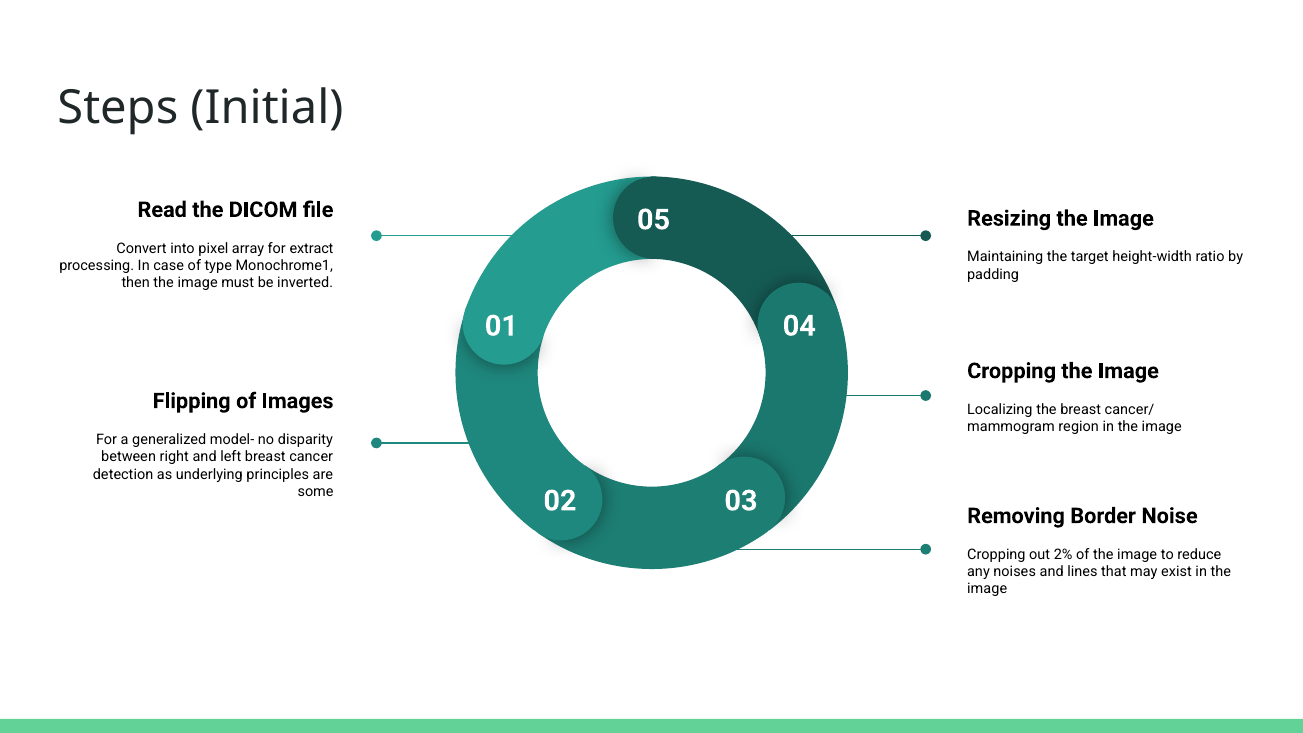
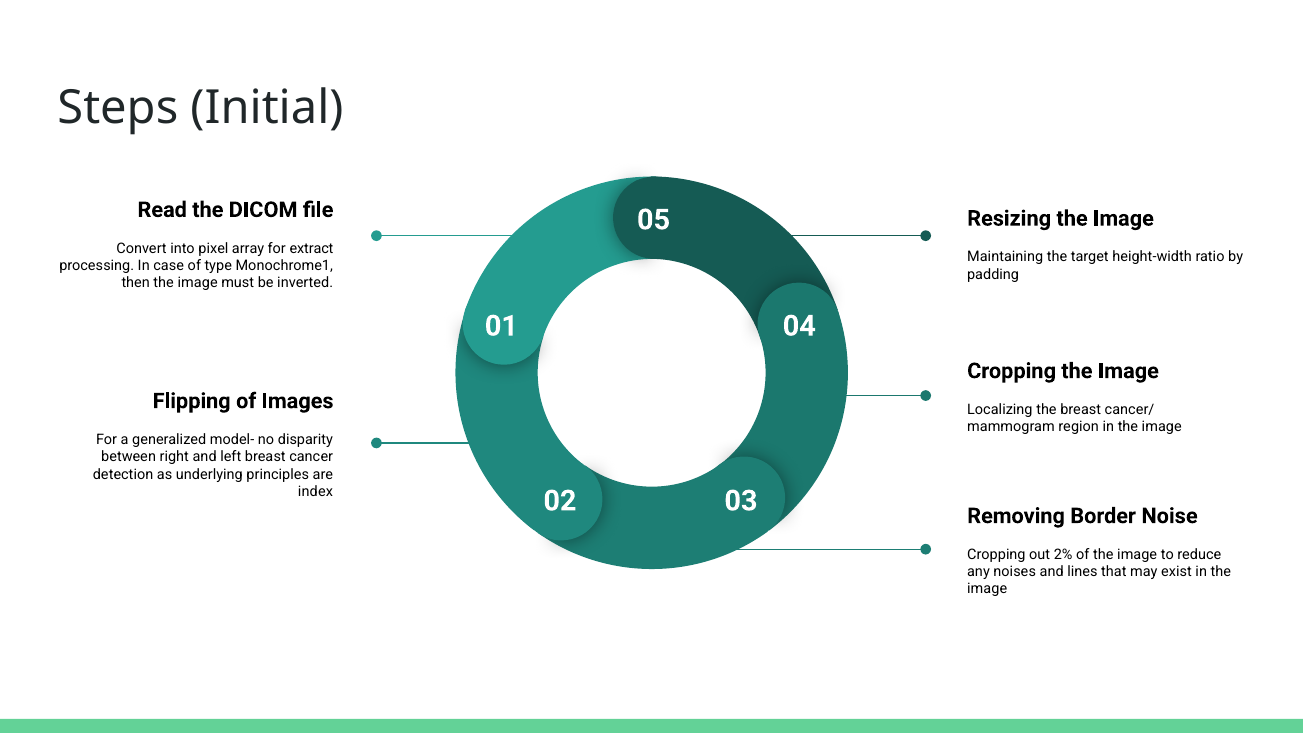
some: some -> index (315, 492)
